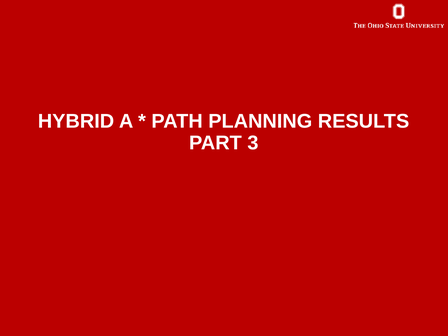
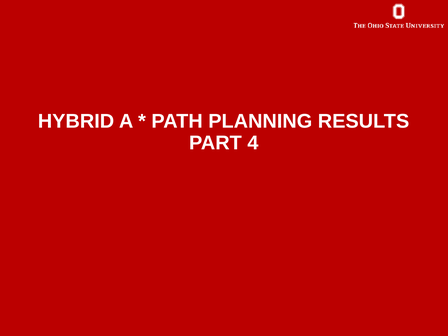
3: 3 -> 4 (253, 143)
